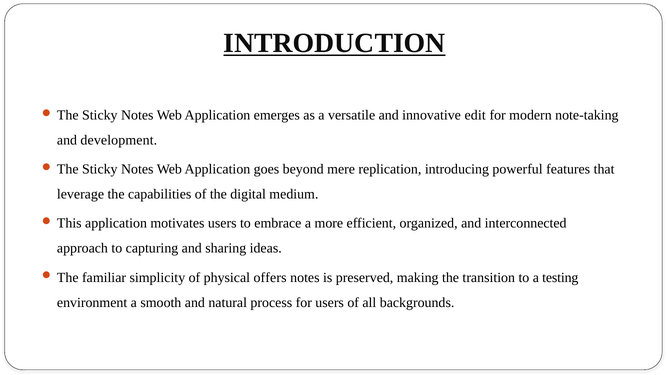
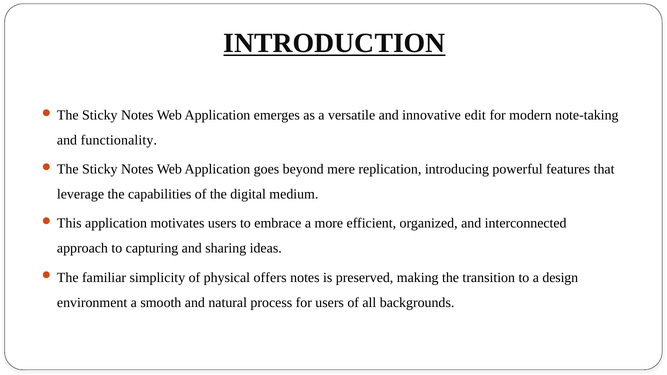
development: development -> functionality (119, 140)
testing: testing -> design (560, 278)
